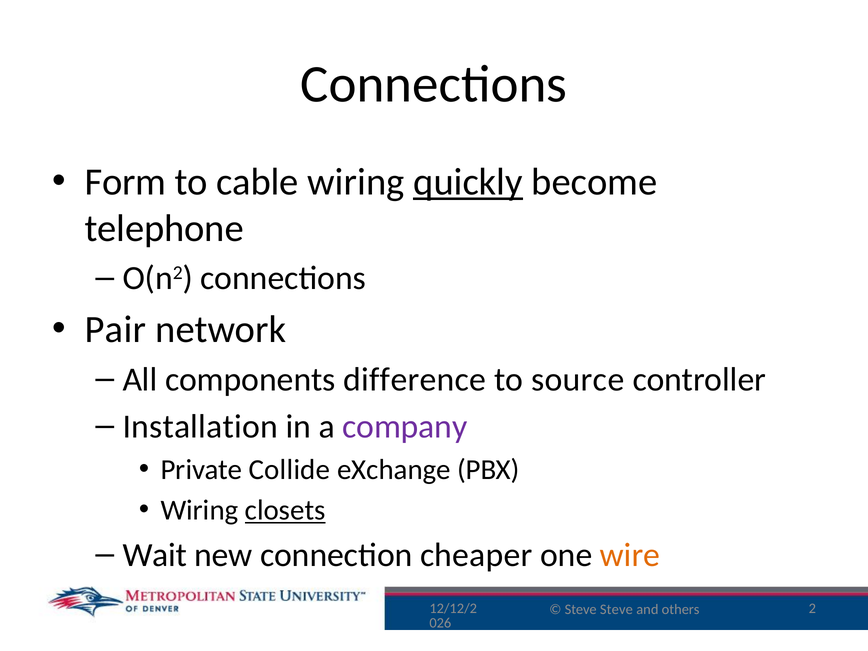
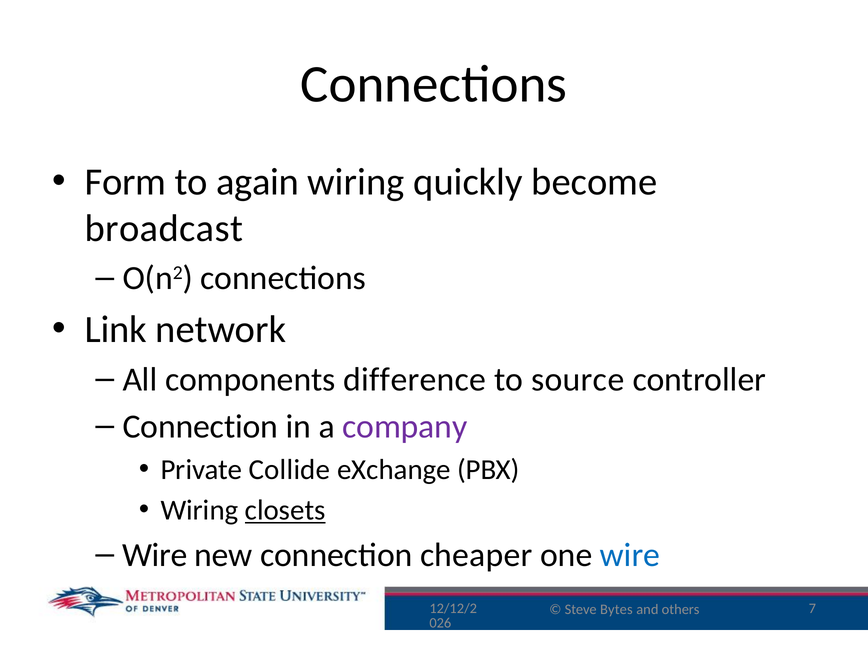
cable: cable -> again (258, 182)
quickly underline: present -> none (468, 182)
telephone: telephone -> broadcast (164, 228)
Pair: Pair -> Link (116, 330)
Installation: Installation -> Connection (200, 427)
Wait: Wait -> Wire (155, 555)
wire colour: orange -> blue (630, 555)
Steve Steve: Steve -> Bytes (616, 609)
2: 2 -> 7 (812, 609)
